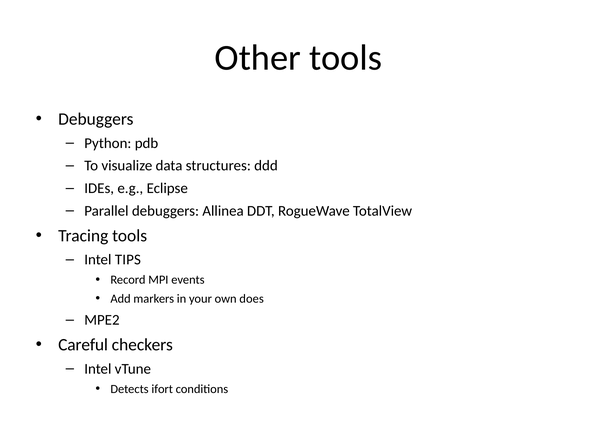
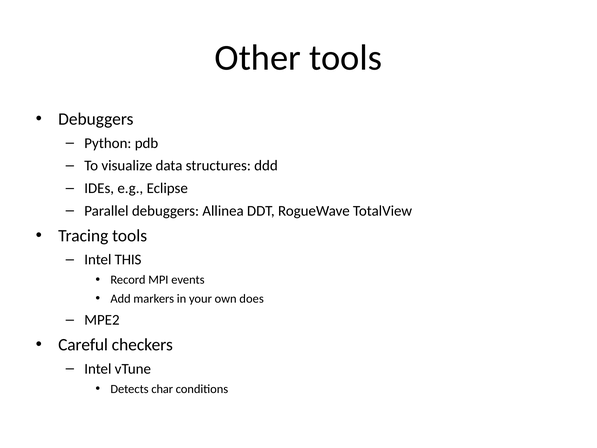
TIPS: TIPS -> THIS (128, 259)
ifort: ifort -> char (162, 389)
